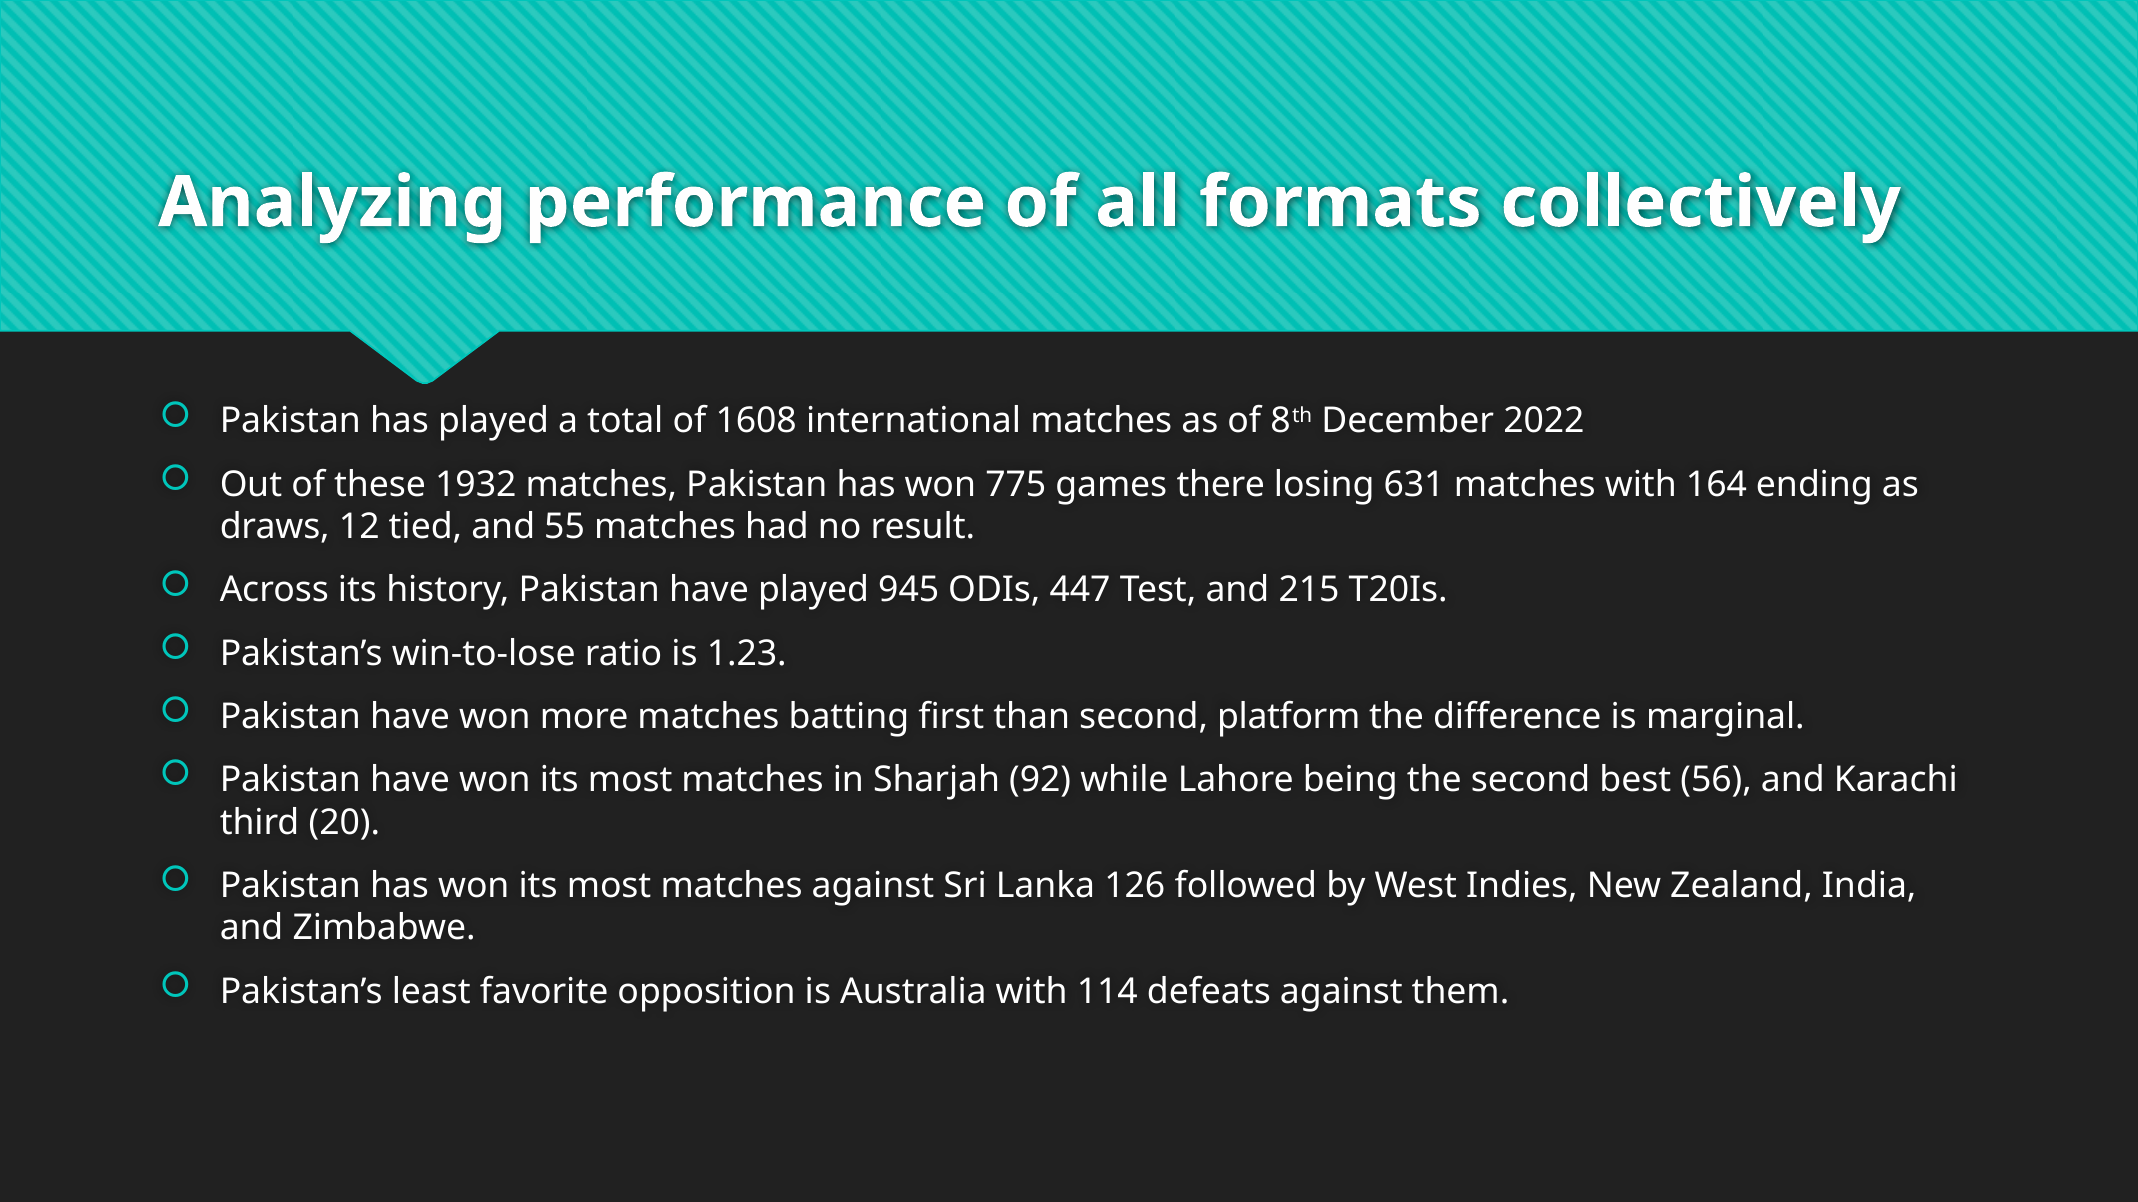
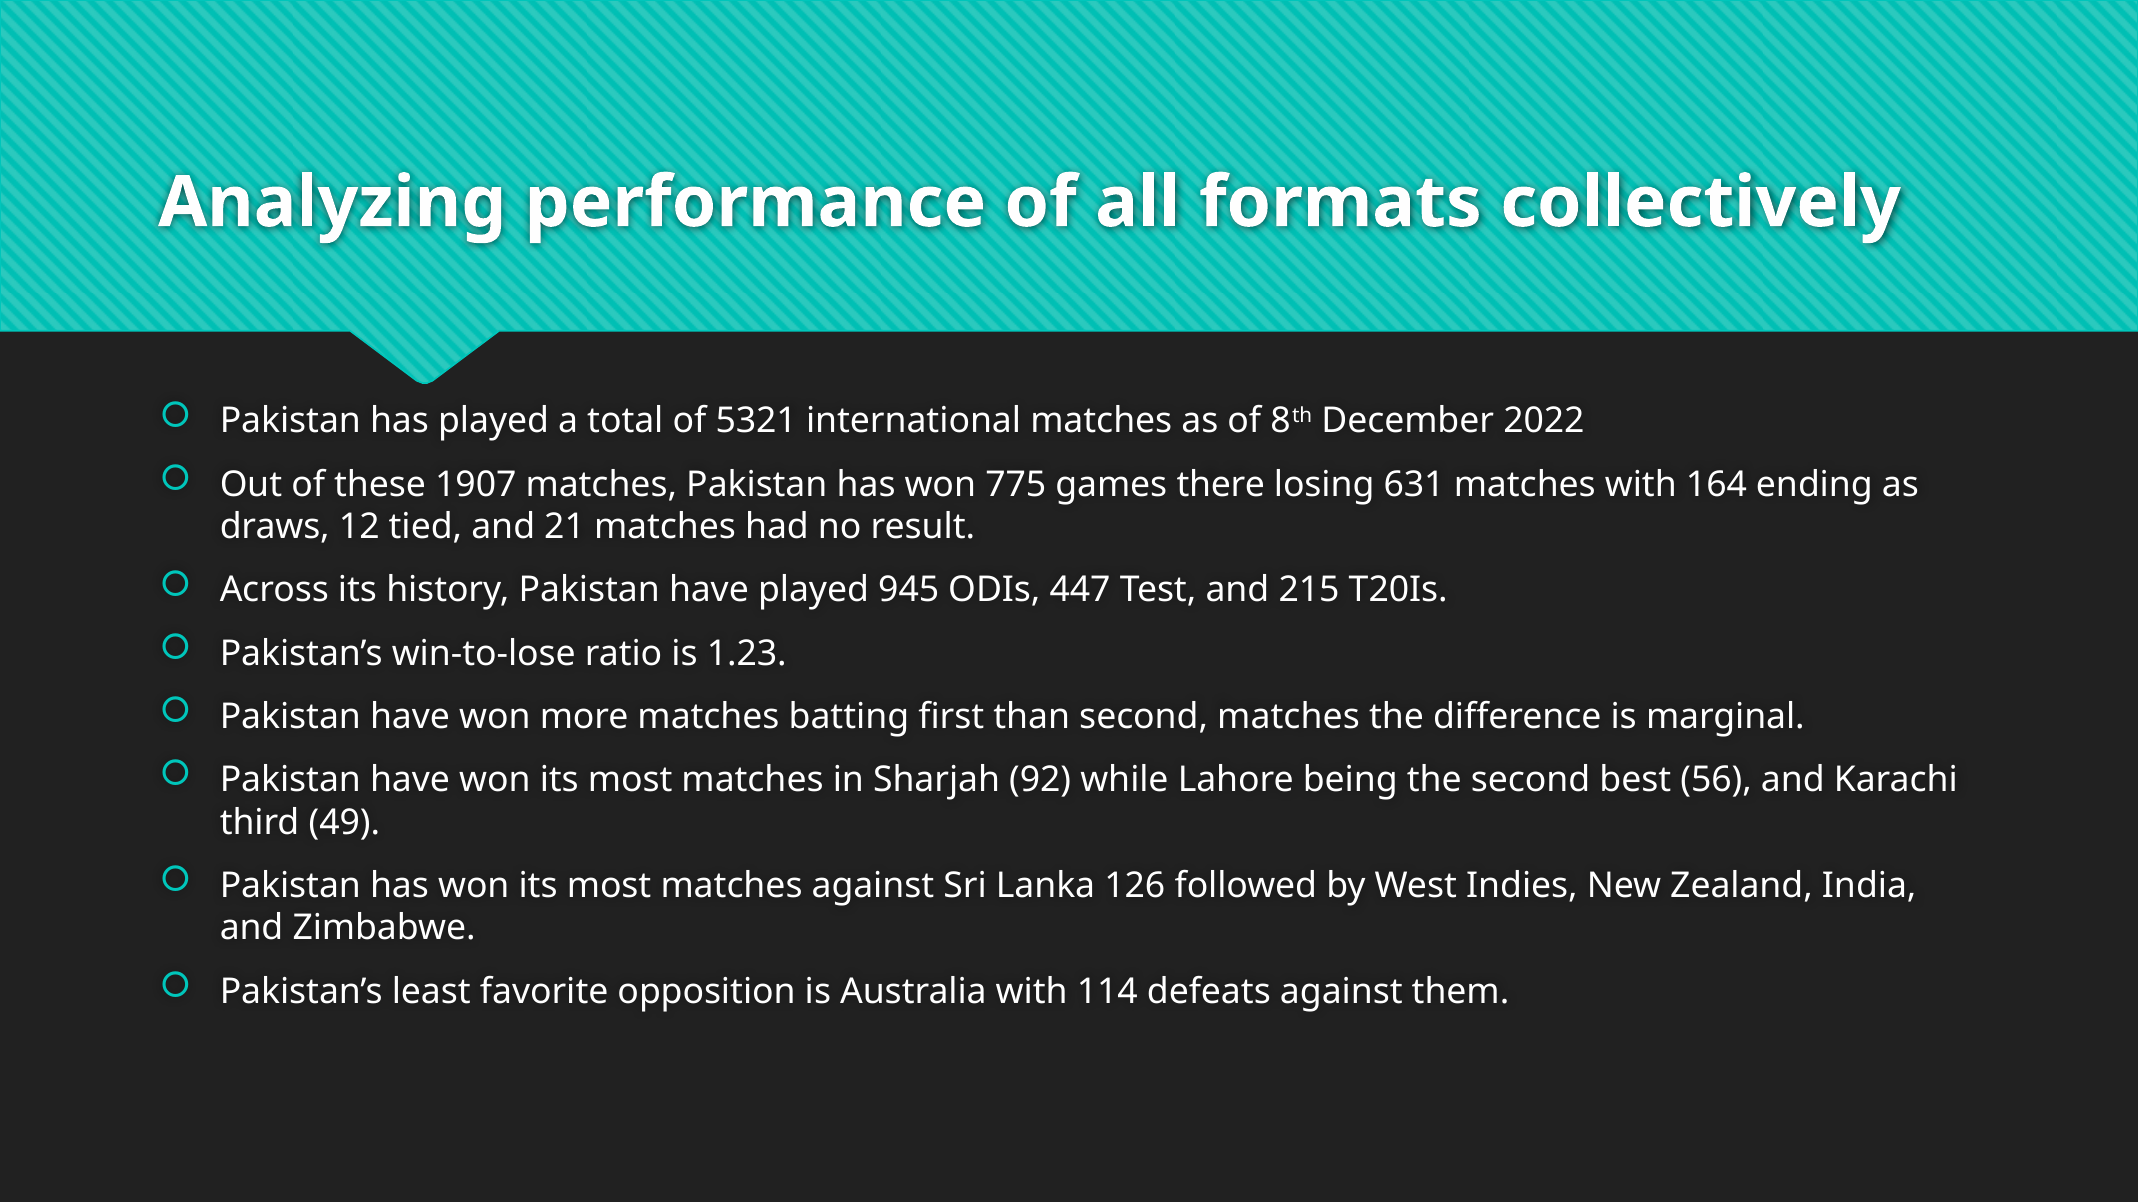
1608: 1608 -> 5321 (756, 421)
1932: 1932 -> 1907 (476, 485)
55: 55 -> 21 (565, 527)
second platform: platform -> matches (1289, 717)
20: 20 -> 49 (344, 823)
